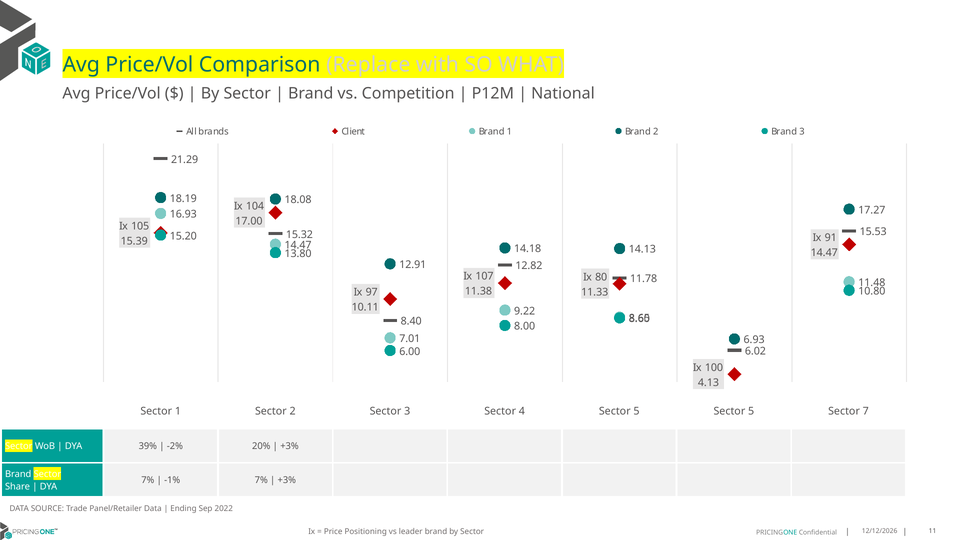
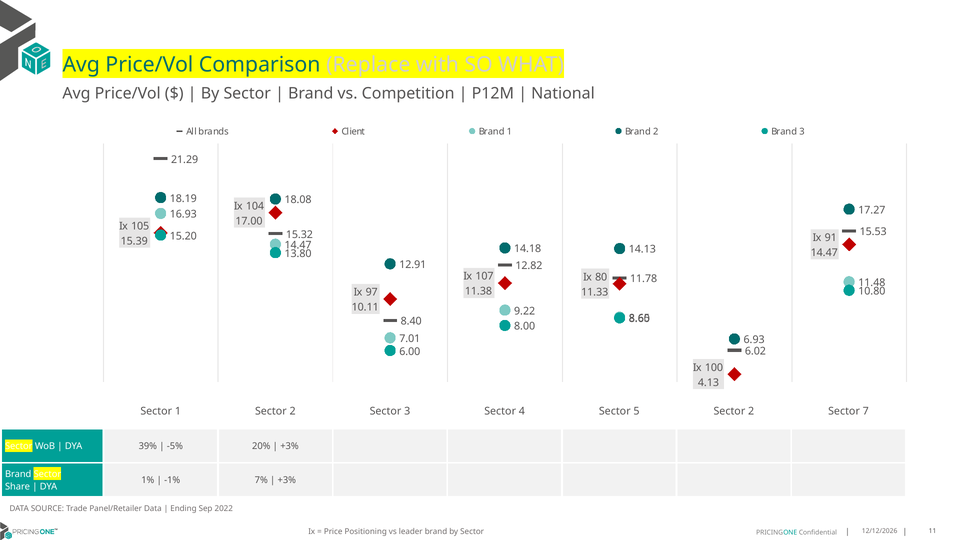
5 Sector 5: 5 -> 2 (751, 411)
-2%: -2% -> -5% (175, 446)
7%: 7% -> 1% (148, 480)
